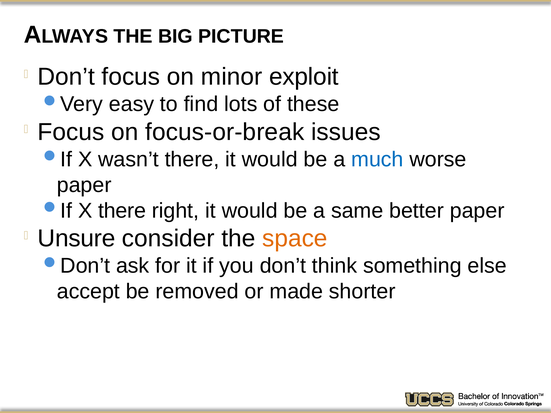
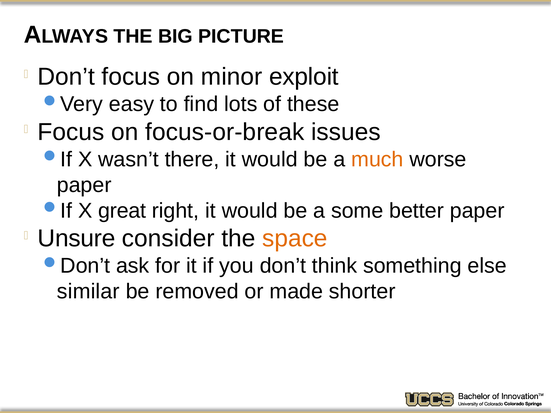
much colour: blue -> orange (377, 159)
X there: there -> great (122, 211)
same: same -> some (357, 211)
accept: accept -> similar (88, 292)
